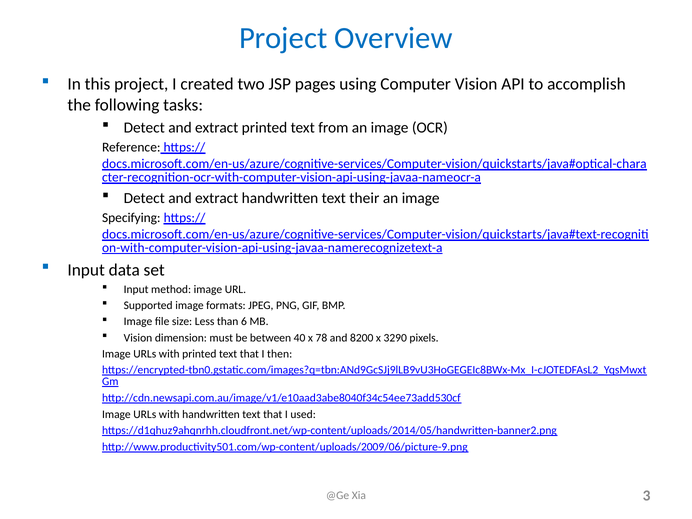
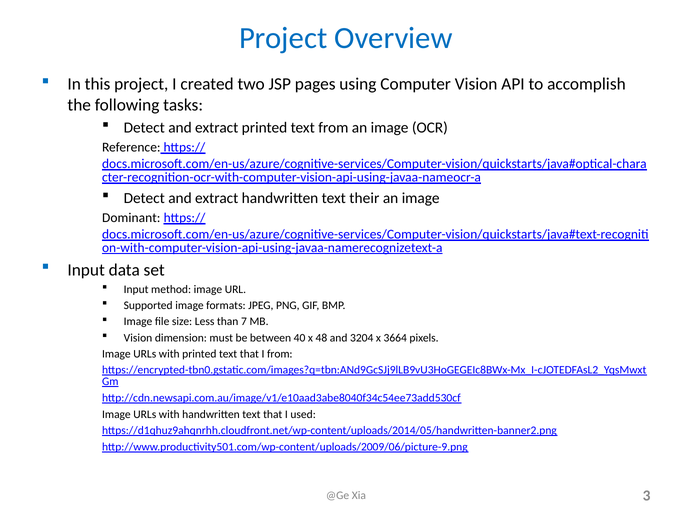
Specifying: Specifying -> Dominant (131, 218)
6: 6 -> 7 (244, 322)
78: 78 -> 48 (321, 338)
8200: 8200 -> 3204 (362, 338)
3290: 3290 -> 3664 (395, 338)
I then: then -> from (280, 354)
